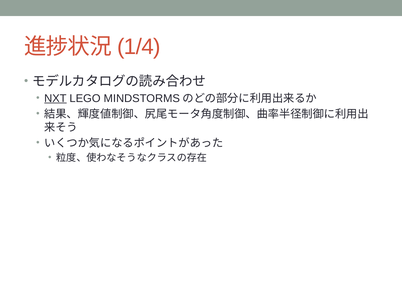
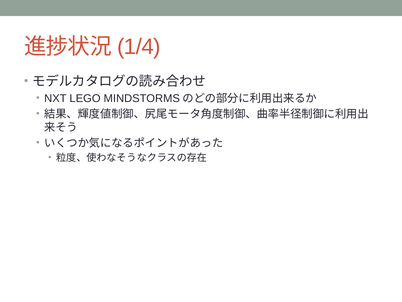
NXT underline: present -> none (55, 98)
